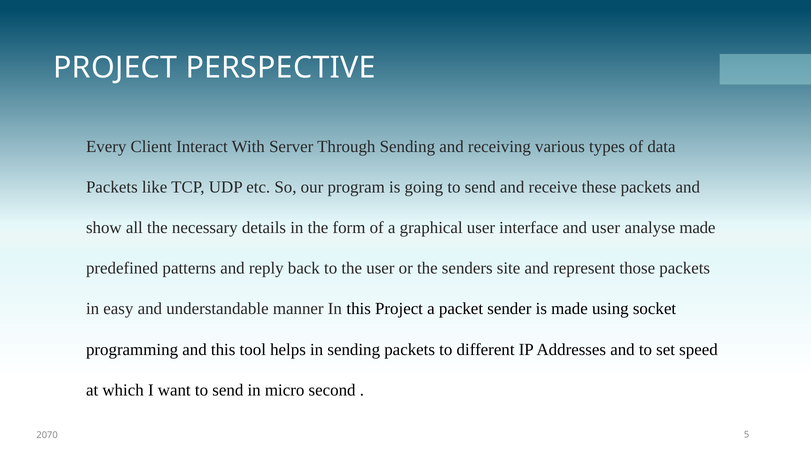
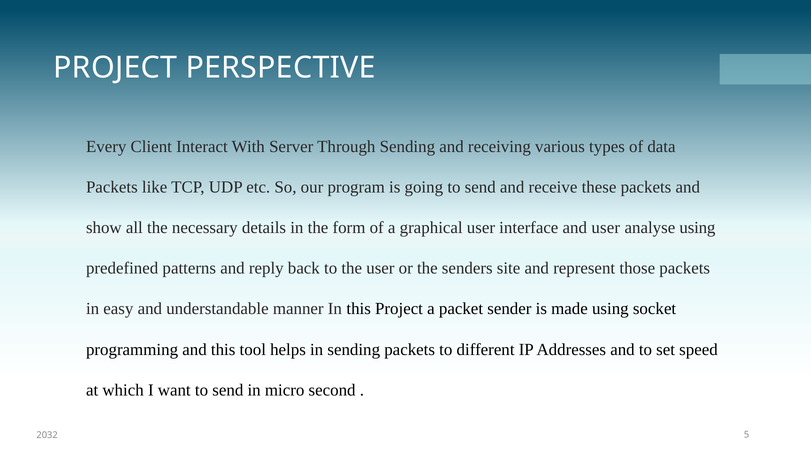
analyse made: made -> using (697, 228)
2070: 2070 -> 2032 (47, 436)
